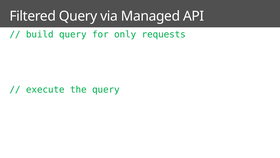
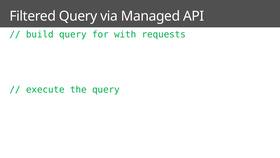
only: only -> with (125, 34)
